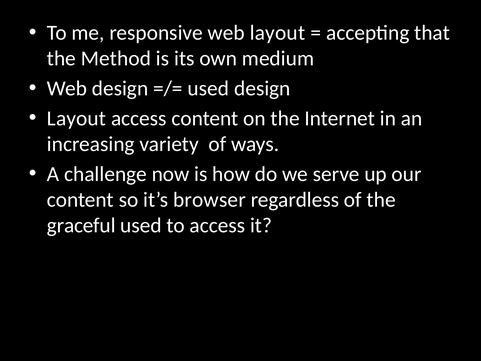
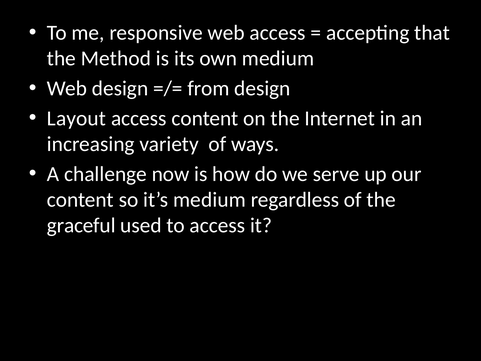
web layout: layout -> access (278, 33)
used: used -> from (208, 88)
it’s browser: browser -> medium (209, 200)
